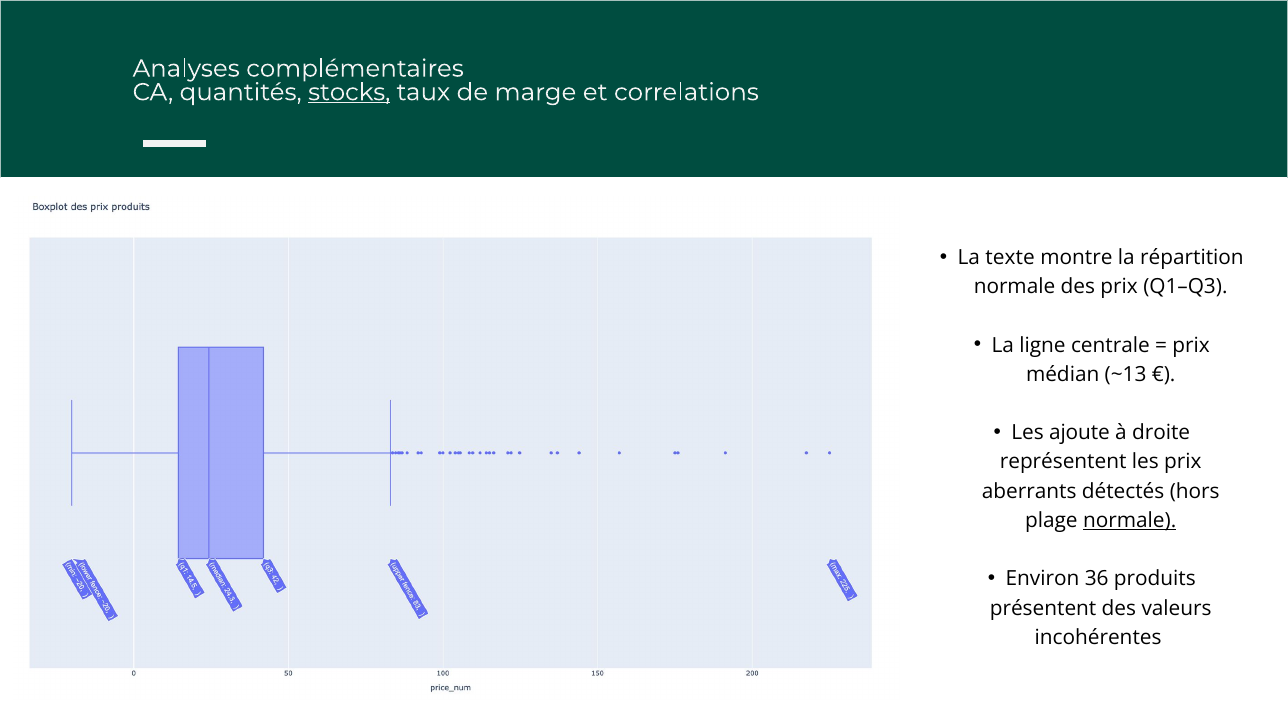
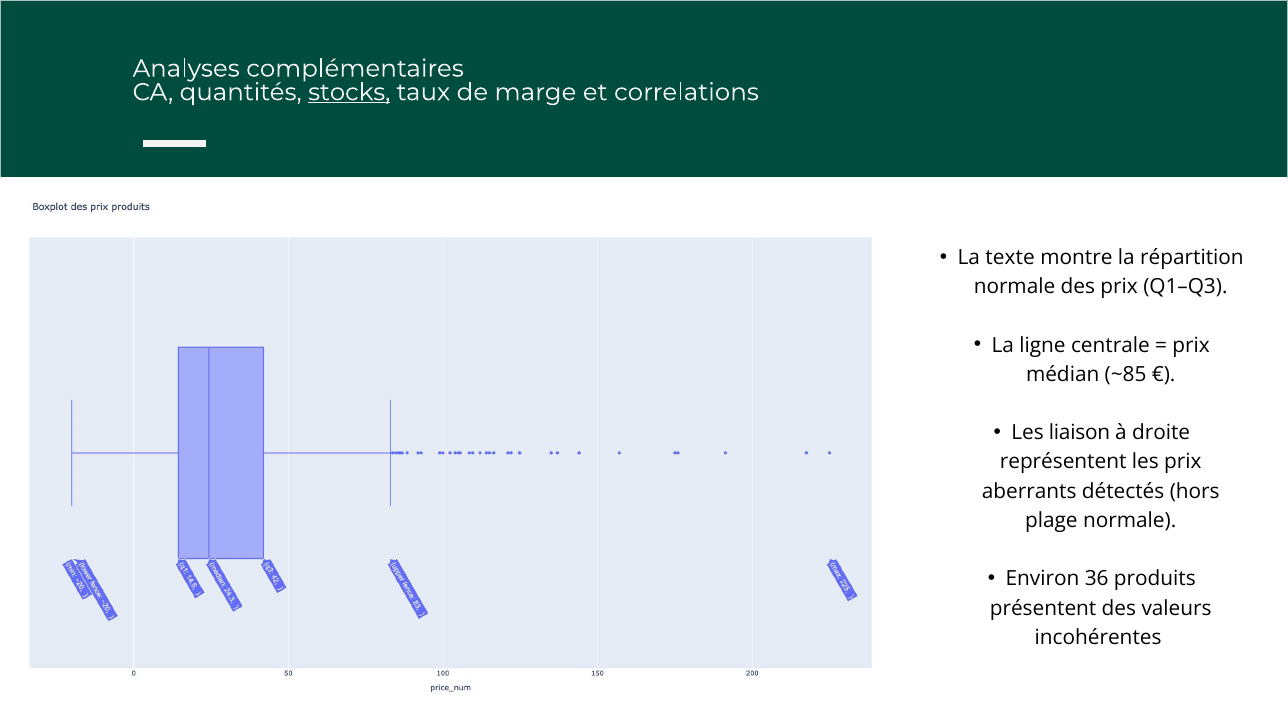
~13: ~13 -> ~85 (1126, 374)
ajoute: ajoute -> liaison (1080, 433)
normale underline: present -> none (1130, 520)
